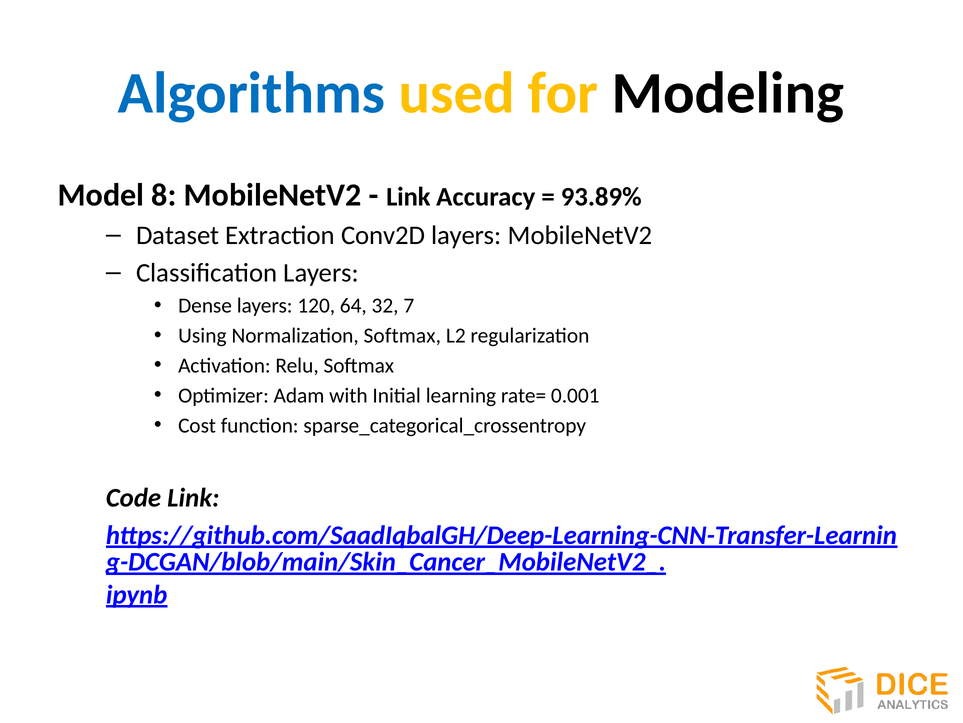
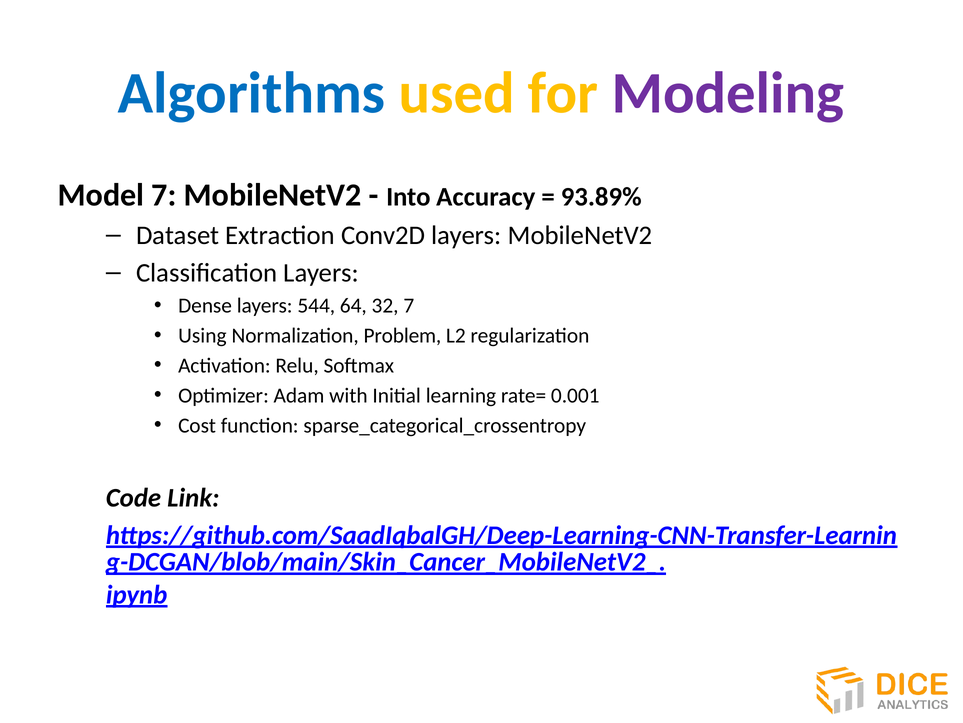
Modeling colour: black -> purple (728, 93)
Model 8: 8 -> 7 (164, 195)
Link: Link -> Into (408, 197)
120: 120 -> 544 (316, 305)
Normalization Softmax: Softmax -> Problem (402, 335)
